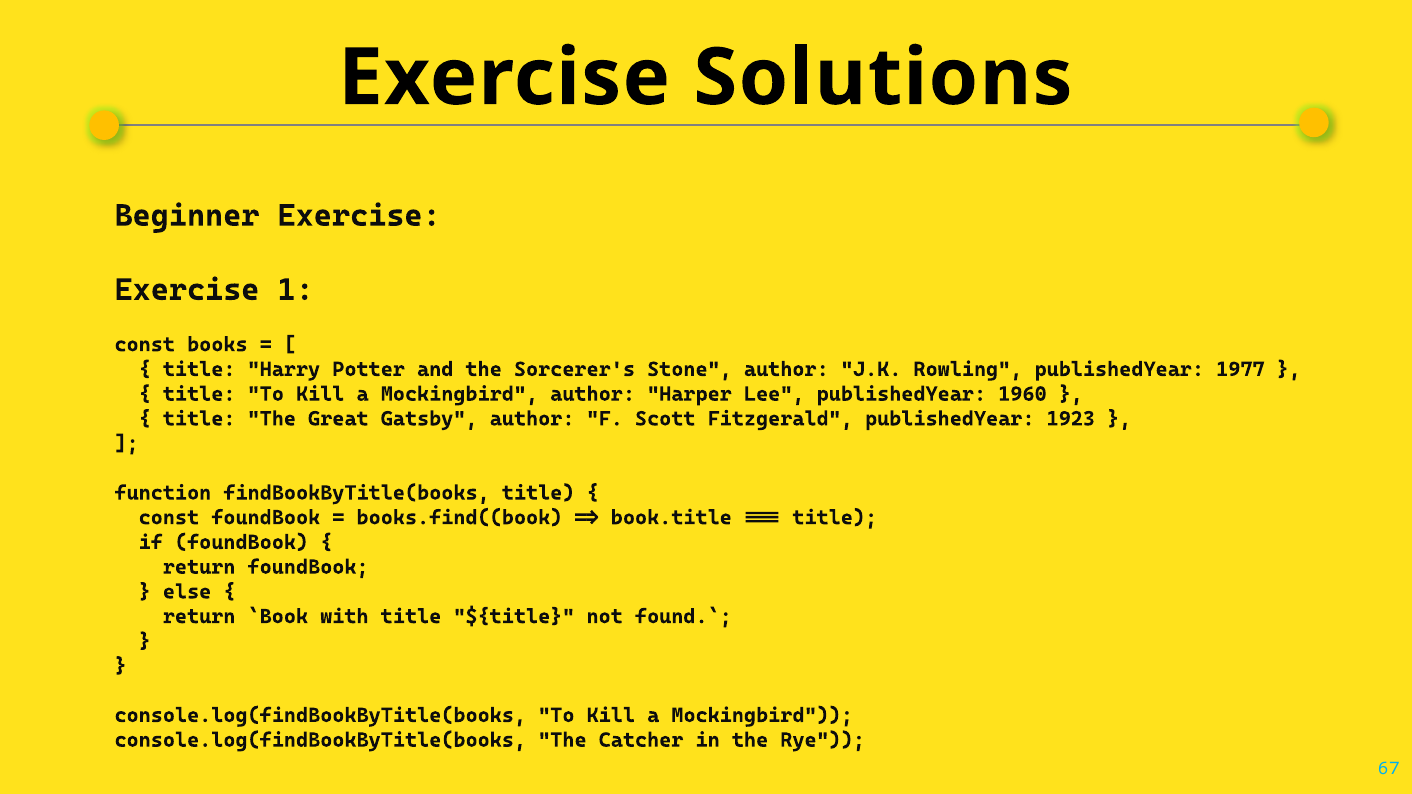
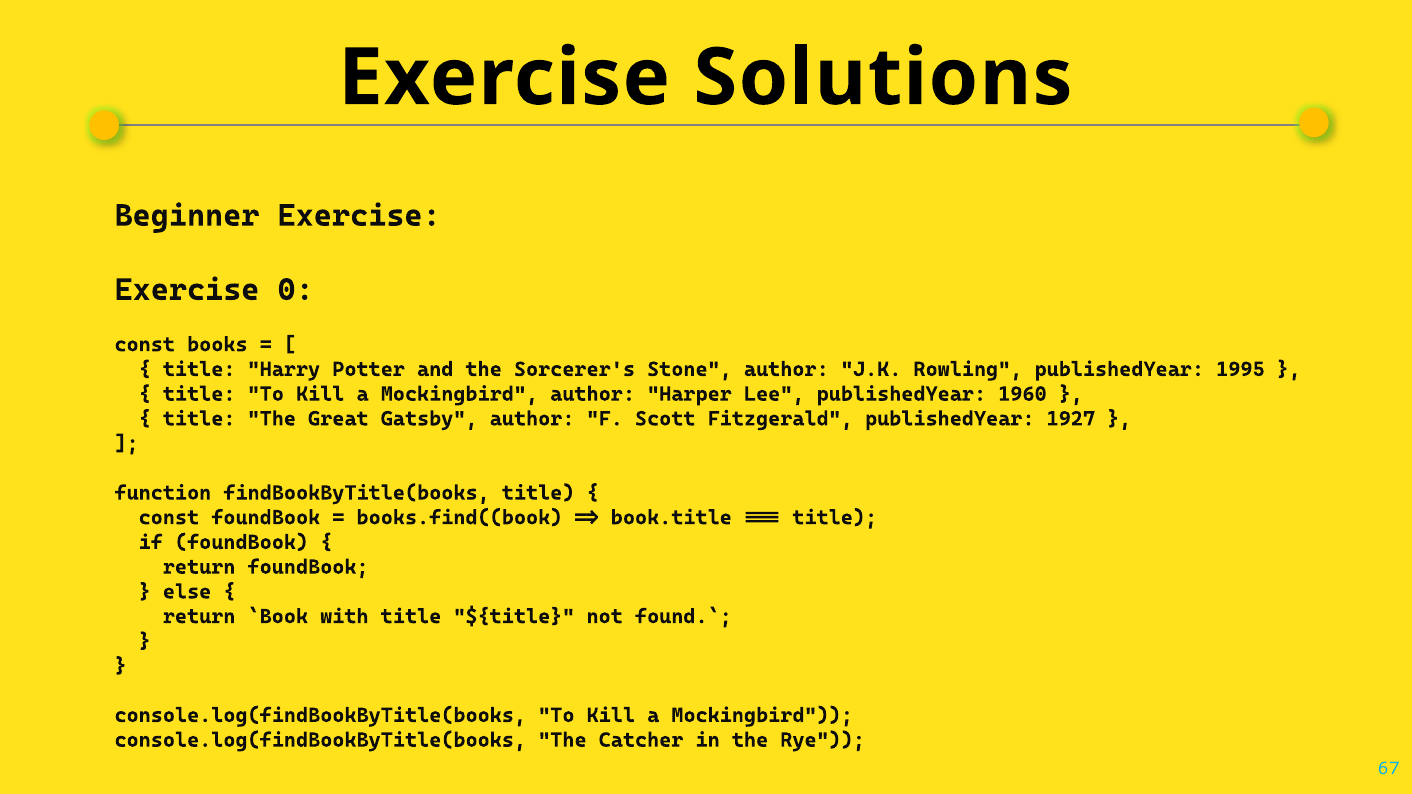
1: 1 -> 0 (296, 290)
1977: 1977 -> 1995 (1240, 369)
1923: 1923 -> 1927 (1071, 419)
